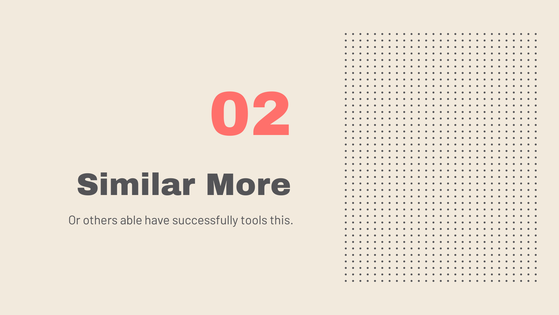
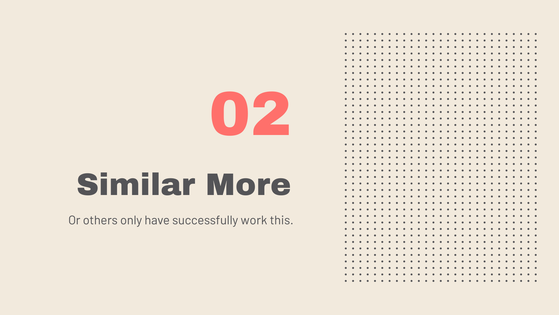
able: able -> only (131, 220)
tools: tools -> work (254, 220)
